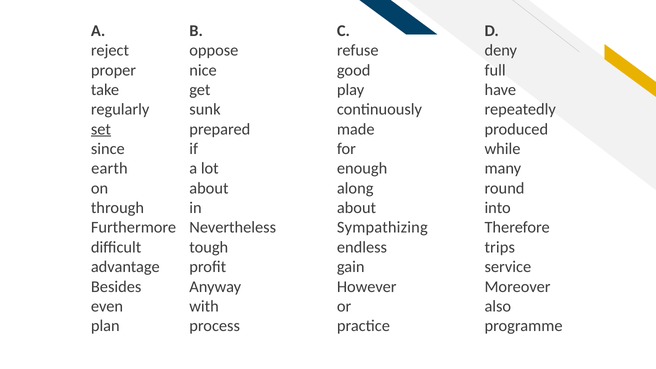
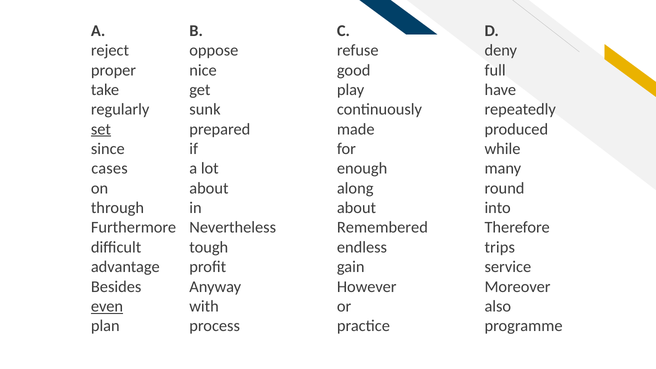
earth: earth -> cases (109, 169)
Sympathizing: Sympathizing -> Remembered (382, 228)
even underline: none -> present (107, 306)
